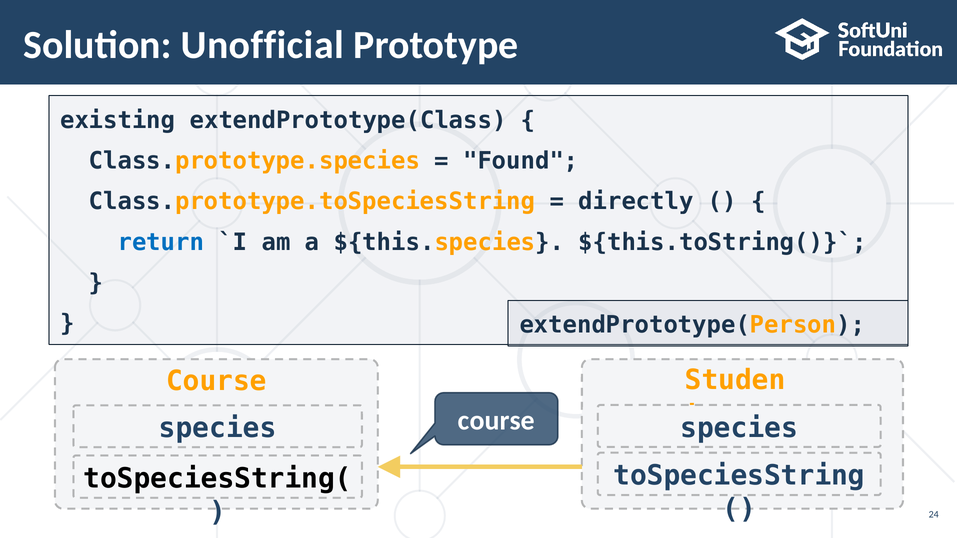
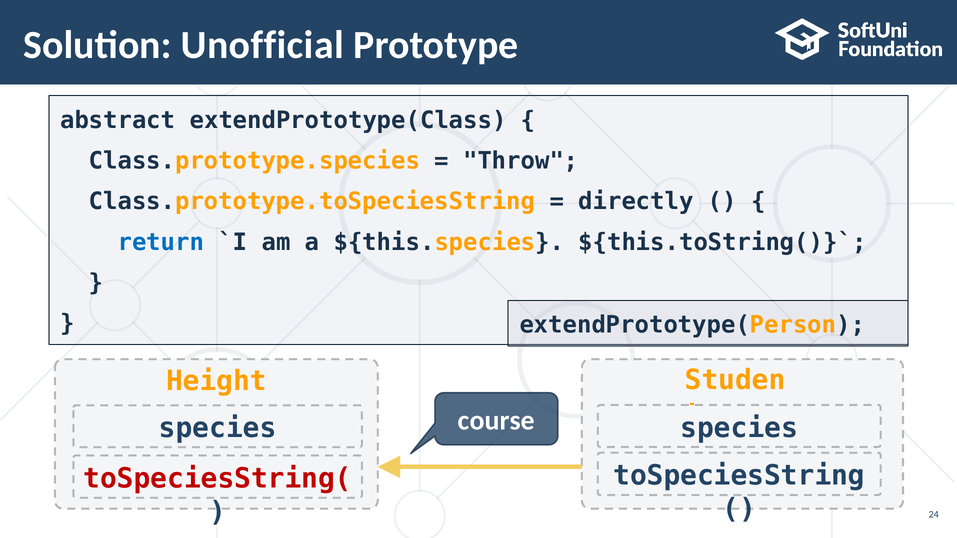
existing: existing -> abstract (118, 120)
Found: Found -> Throw (521, 161)
Course: Course -> Height (216, 381)
toSpeciesString( colour: black -> red (218, 479)
